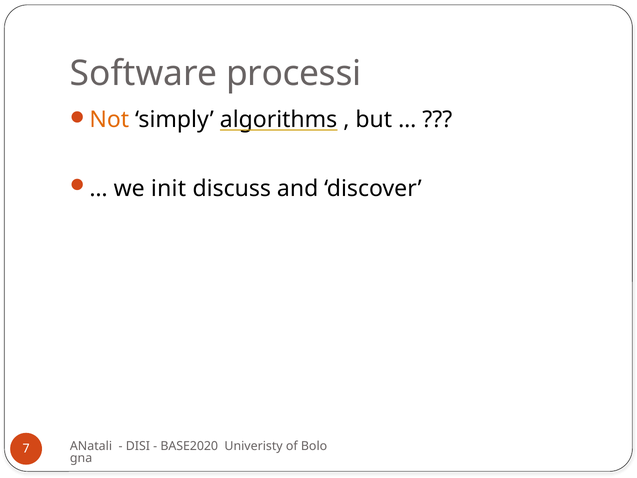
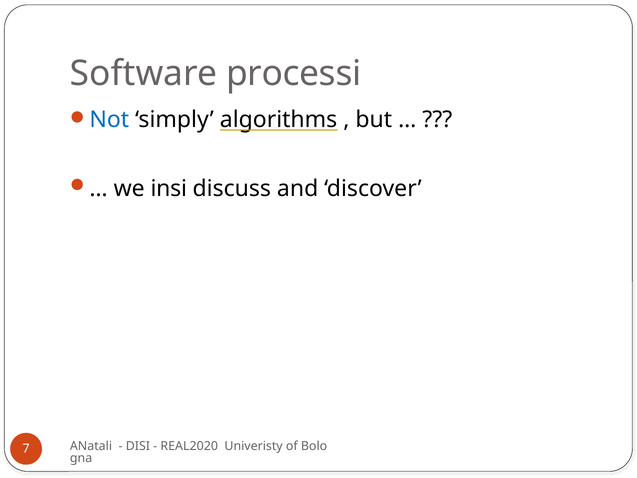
Not colour: orange -> blue (109, 119)
init: init -> insi (169, 189)
BASE2020: BASE2020 -> REAL2020 (189, 446)
